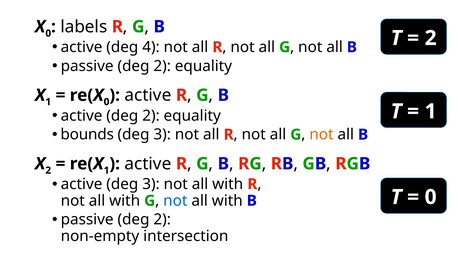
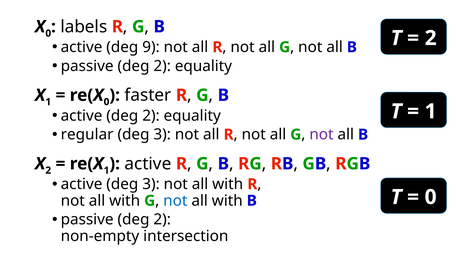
4: 4 -> 9 (151, 47)
active: active -> faster (148, 95)
bounds: bounds -> regular (87, 134)
not colour: orange -> purple (321, 134)
